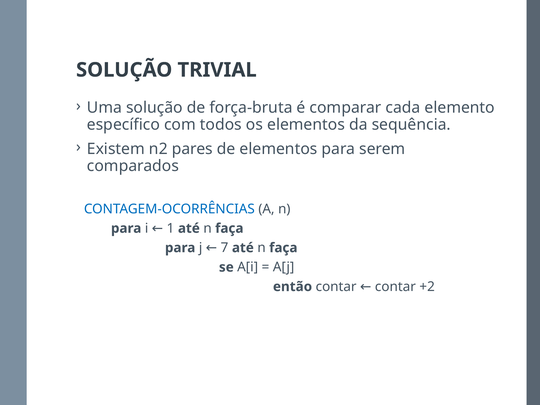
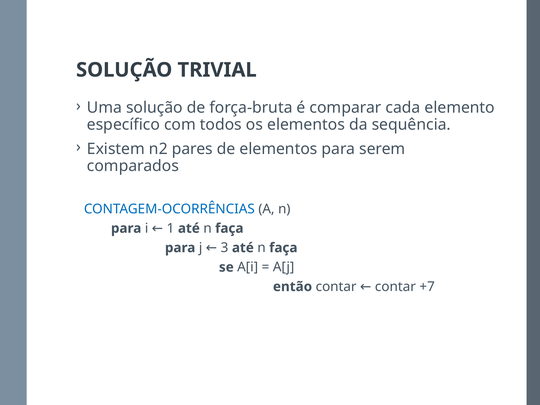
7: 7 -> 3 (224, 248)
+2: +2 -> +7 (427, 287)
